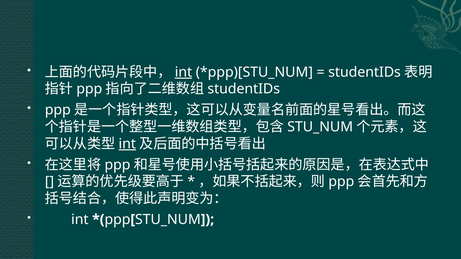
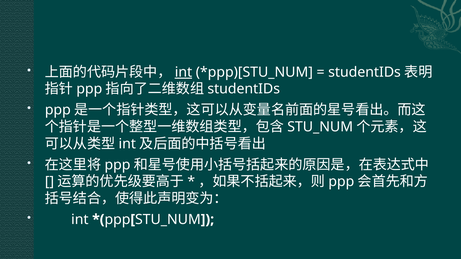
int underline: present -> none (127, 144)
